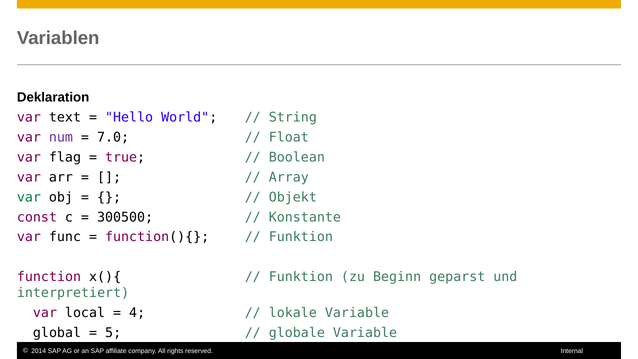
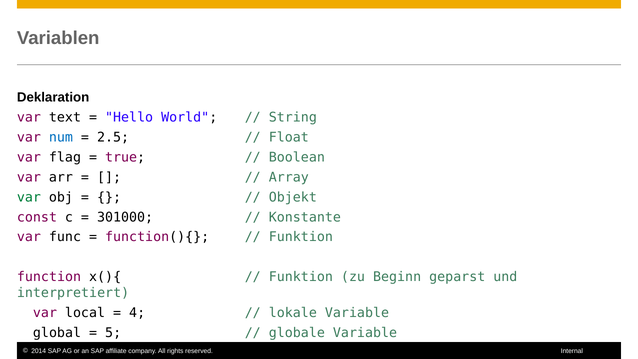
num colour: purple -> blue (61, 137)
7.0: 7.0 -> 2.5 (113, 137)
300500: 300500 -> 301000 (125, 217)
